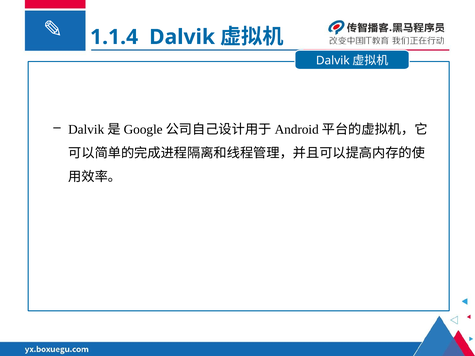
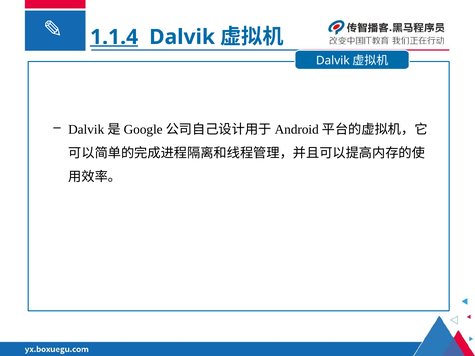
1.1.4 underline: none -> present (114, 37)
